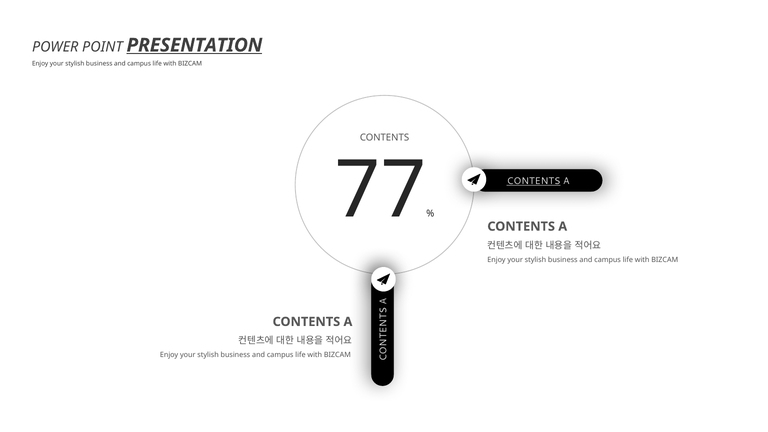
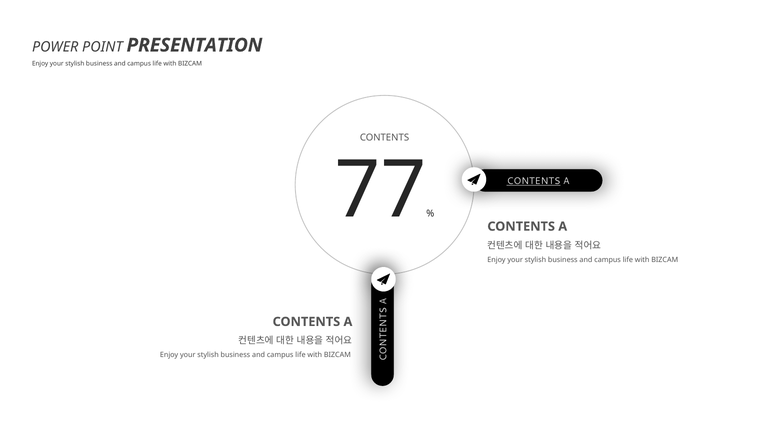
PRESENTATION underline: present -> none (194, 45)
